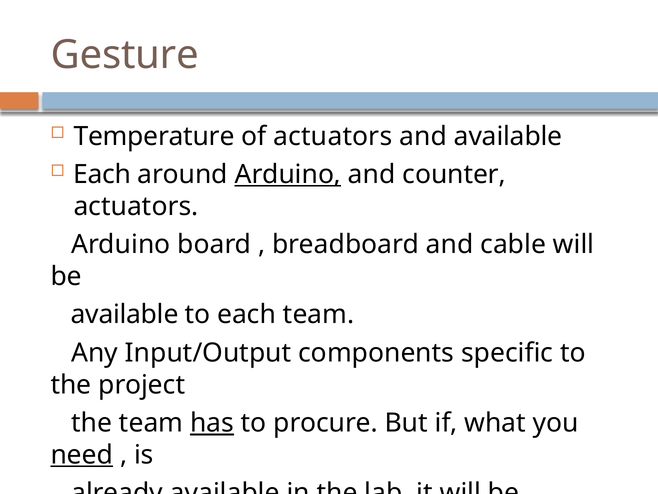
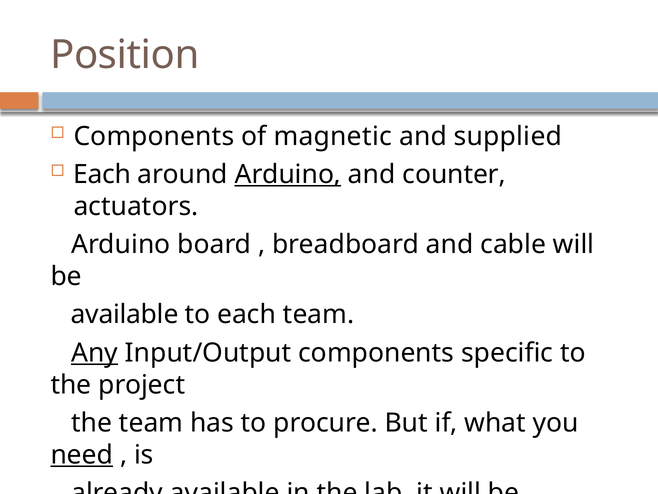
Gesture: Gesture -> Position (125, 55)
Temperature: Temperature -> Components (154, 136)
of actuators: actuators -> magnetic (333, 136)
and available: available -> supplied (508, 136)
Any underline: none -> present (95, 353)
has underline: present -> none (212, 423)
